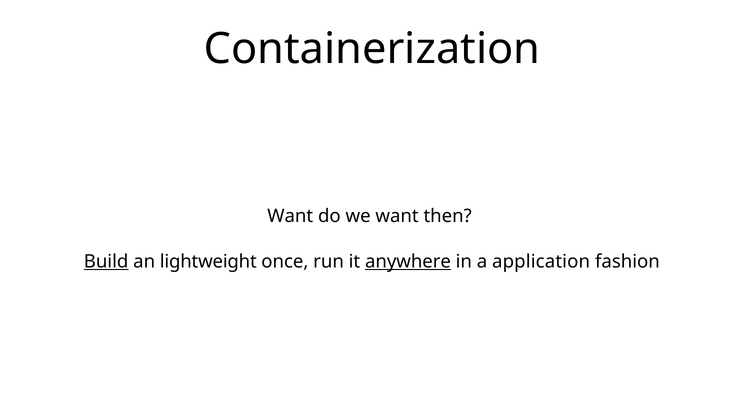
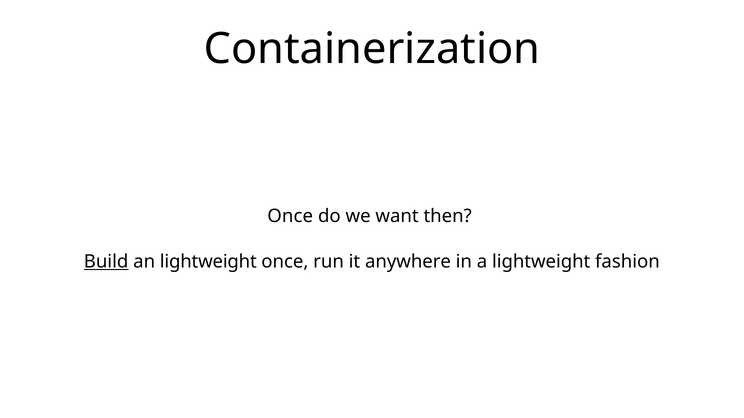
Want: Want -> Once (290, 217)
anywhere underline: present -> none (408, 262)
a application: application -> lightweight (541, 262)
